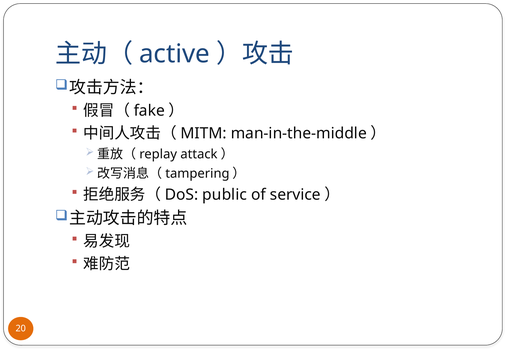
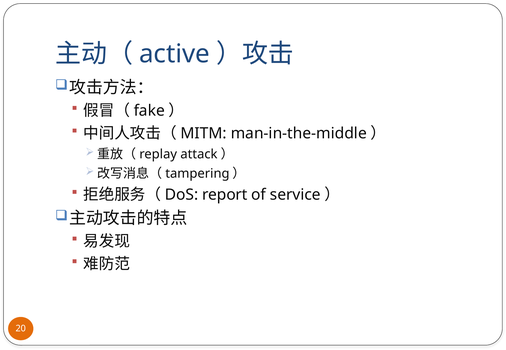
public: public -> report (225, 195)
